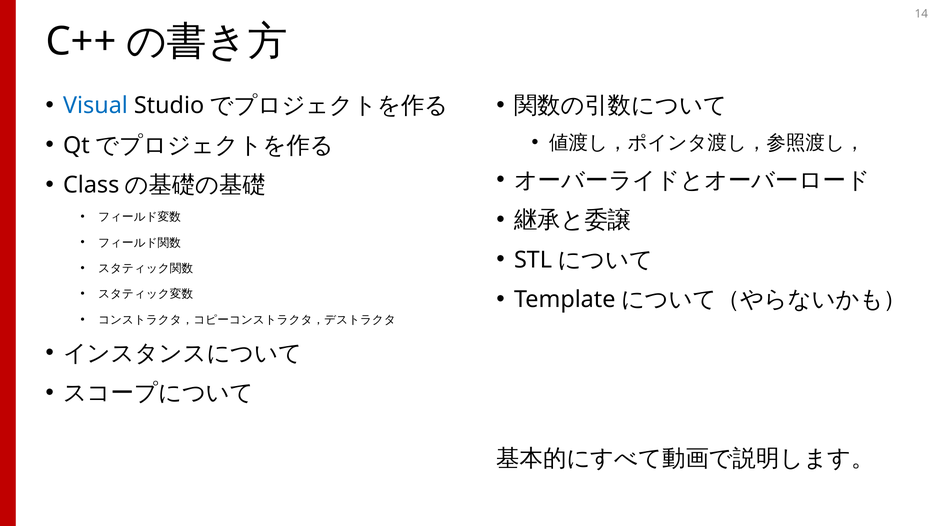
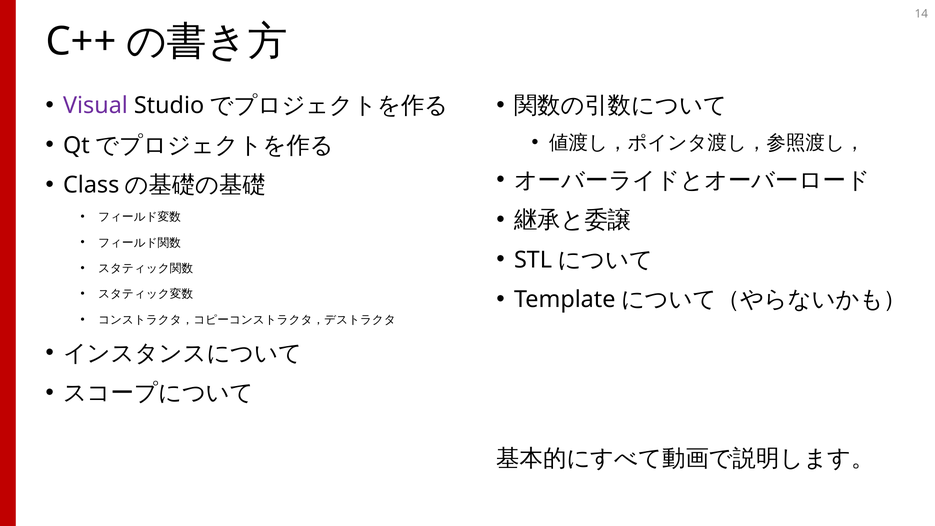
Visual colour: blue -> purple (95, 106)
